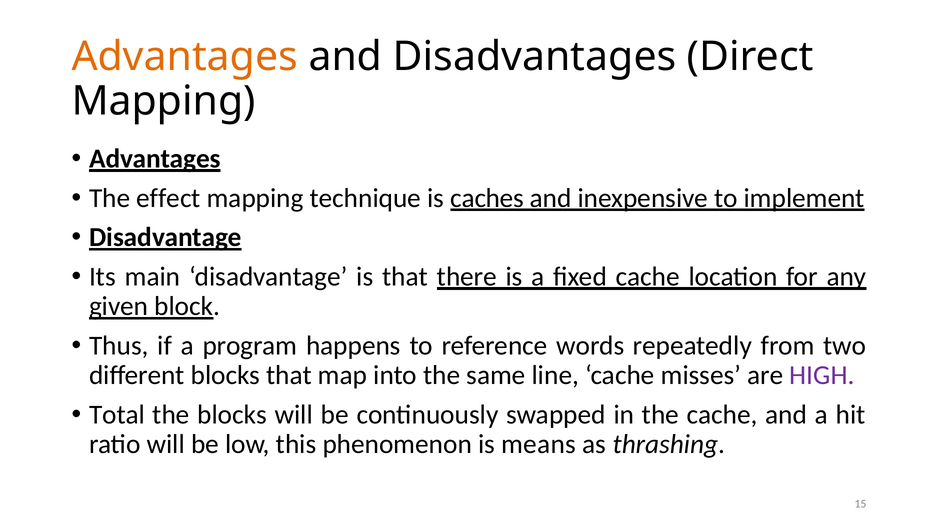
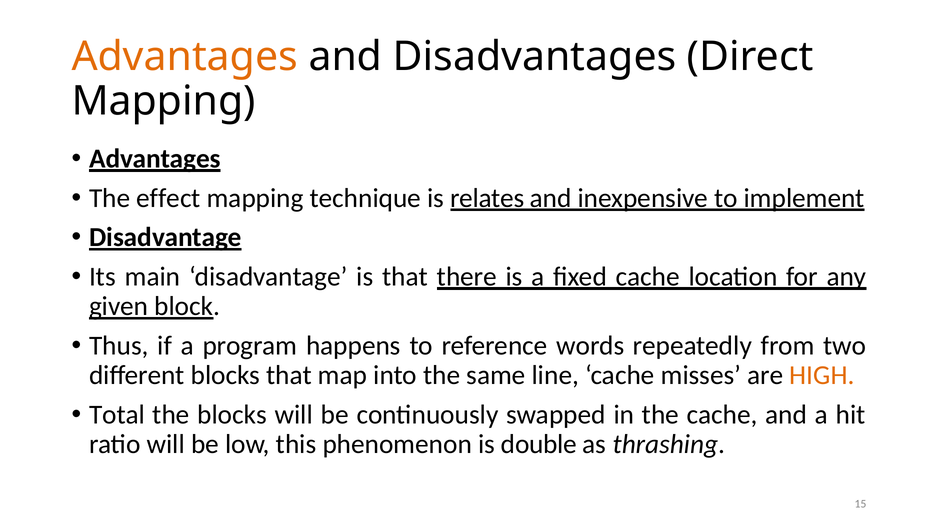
caches: caches -> relates (487, 198)
HIGH colour: purple -> orange (822, 375)
means: means -> double (539, 444)
